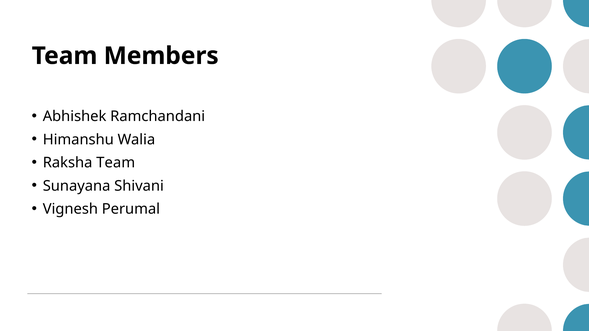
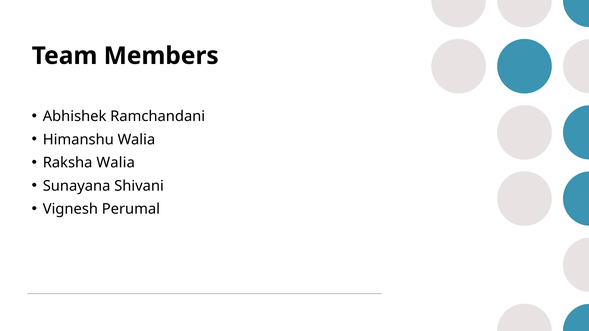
Raksha Team: Team -> Walia (116, 163)
